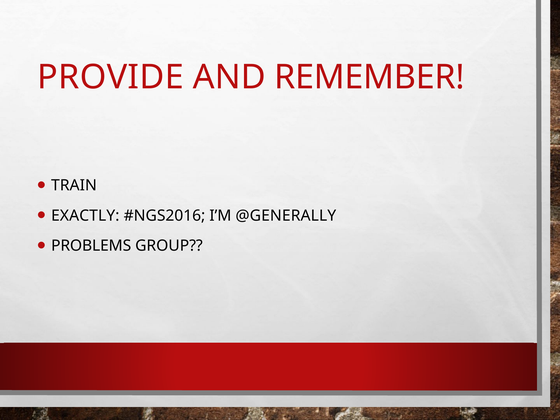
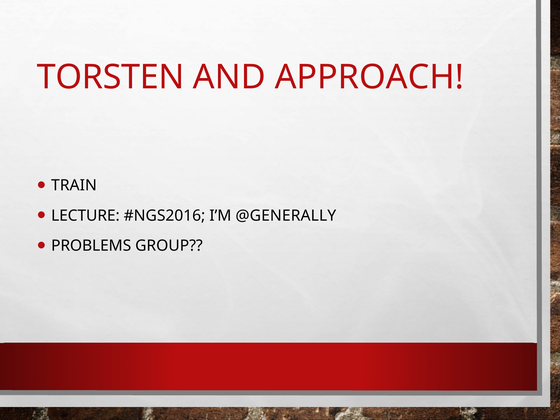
PROVIDE: PROVIDE -> TORSTEN (111, 77)
REMEMBER: REMEMBER -> APPROACH (369, 77)
EXACTLY: EXACTLY -> LECTURE (85, 216)
